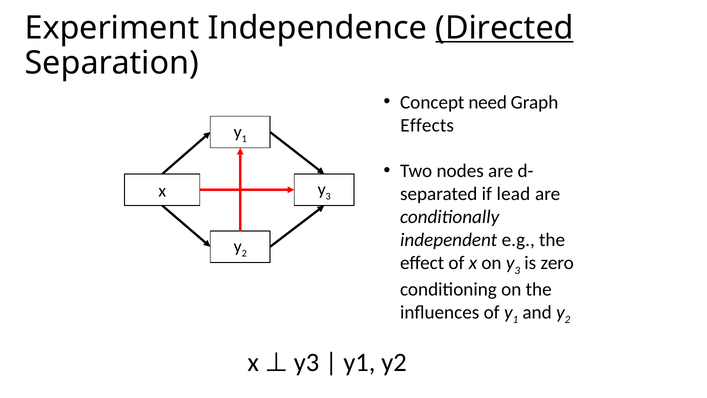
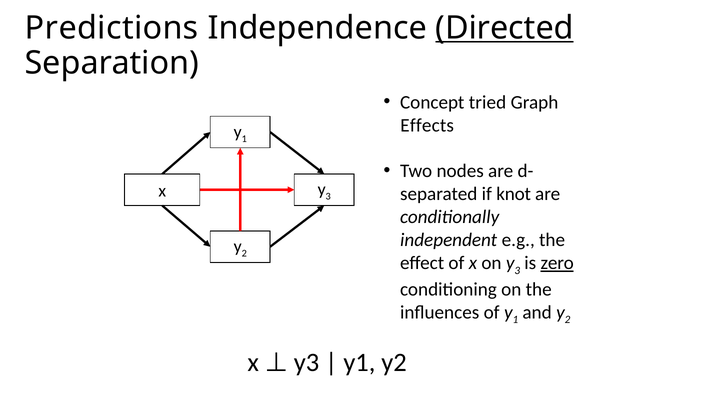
Experiment: Experiment -> Predictions (112, 28)
need: need -> tried (488, 102)
lead: lead -> knot (514, 194)
zero underline: none -> present (557, 263)
